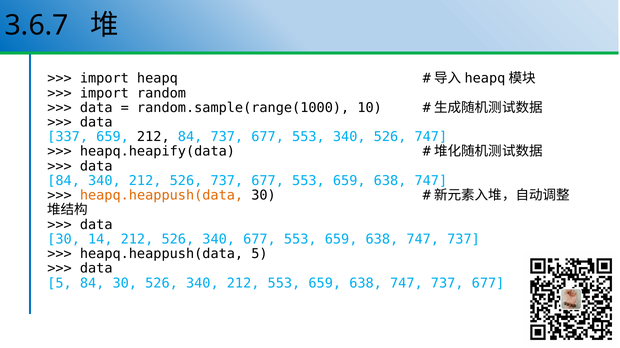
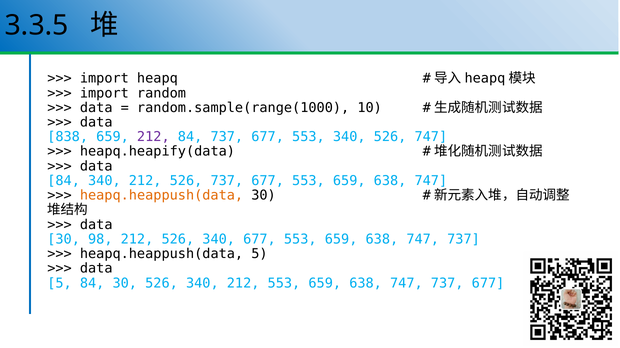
3.6.7: 3.6.7 -> 3.3.5 (37, 26)
337: 337 -> 838 (68, 137)
212 colour: black -> purple (153, 137)
14: 14 -> 98 (100, 240)
